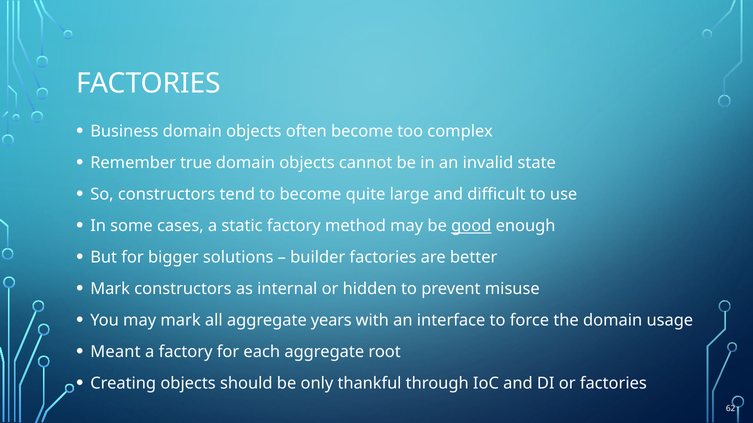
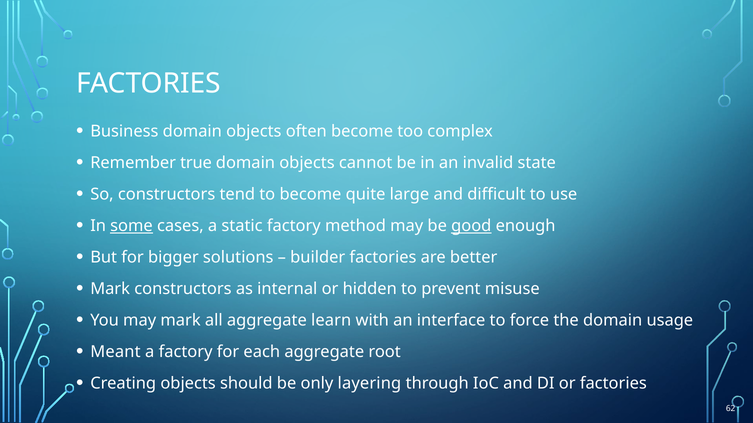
some underline: none -> present (131, 226)
years: years -> learn (331, 321)
thankful: thankful -> layering (369, 384)
